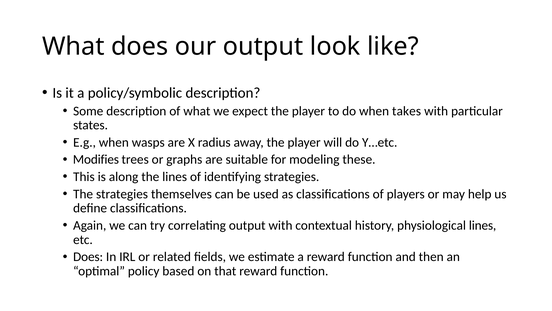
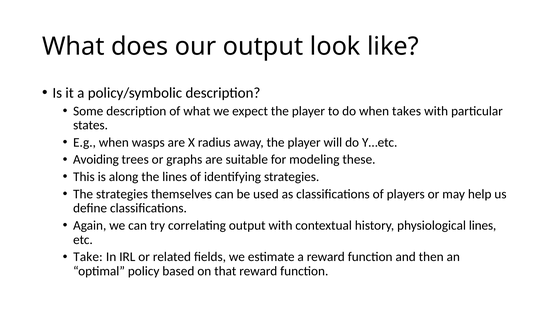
Modifies: Modifies -> Avoiding (96, 159)
Does: Does -> Take (88, 257)
